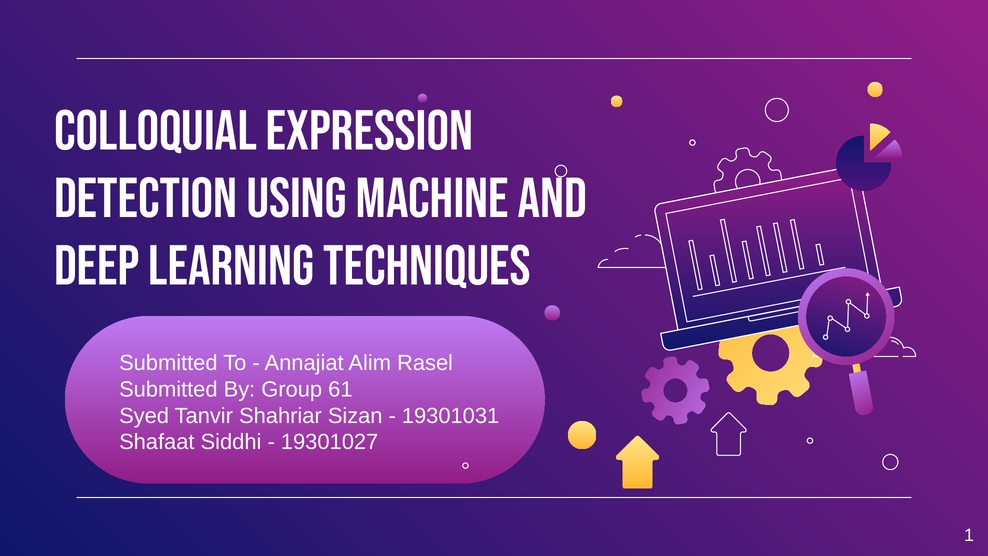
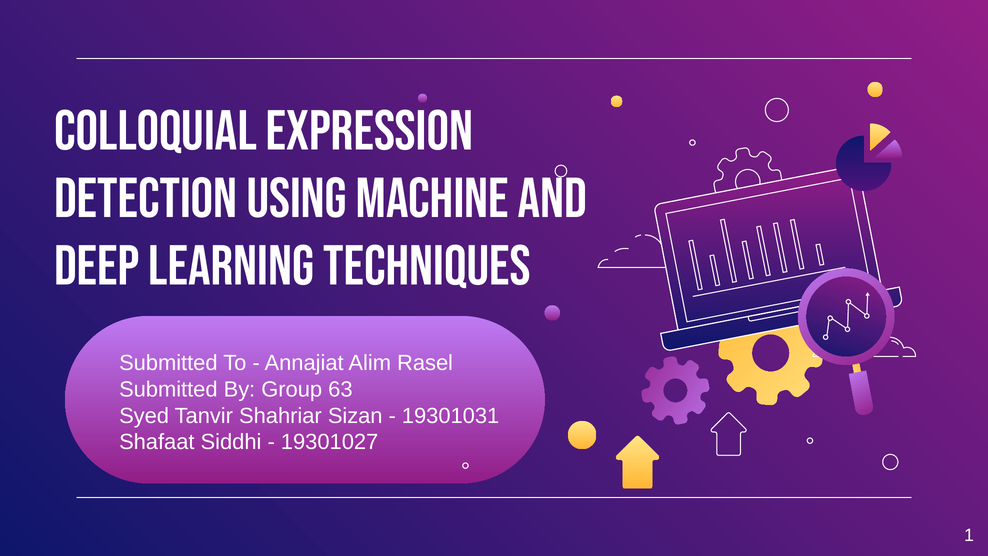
61: 61 -> 63 (340, 389)
